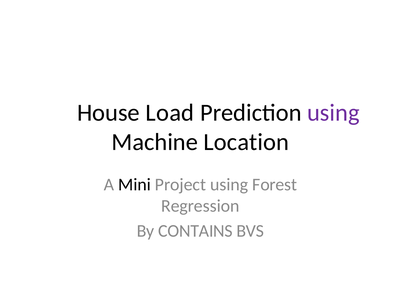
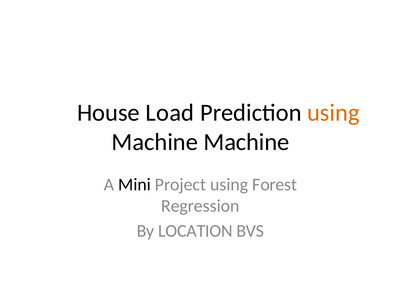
using colour: purple -> orange (333, 113)
Machine Location: Location -> Machine (246, 142)
CONTAINS: CONTAINS -> LOCATION (195, 231)
